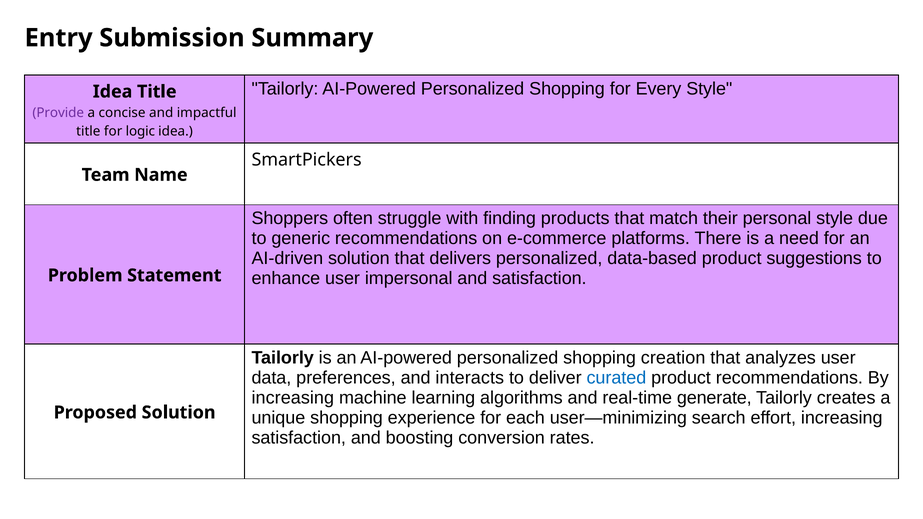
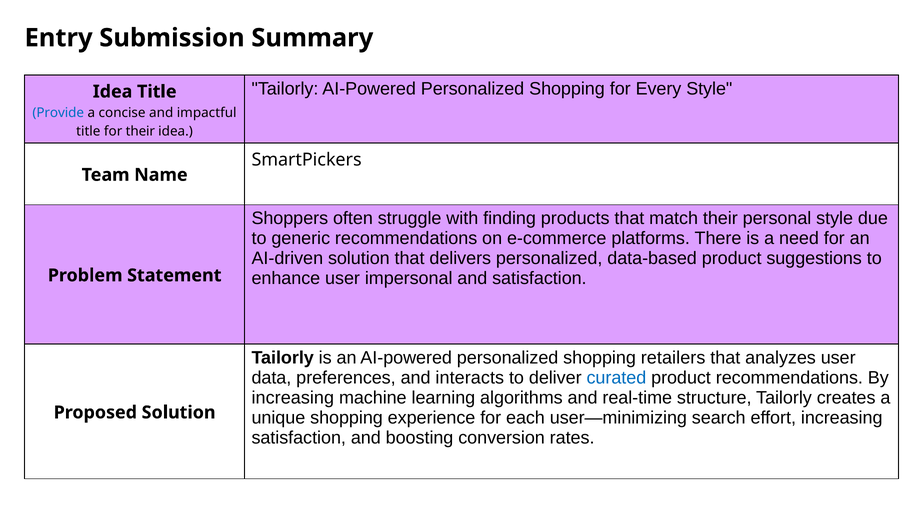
Provide colour: purple -> blue (58, 113)
for logic: logic -> their (140, 131)
creation: creation -> retailers (673, 358)
generate: generate -> structure (714, 398)
